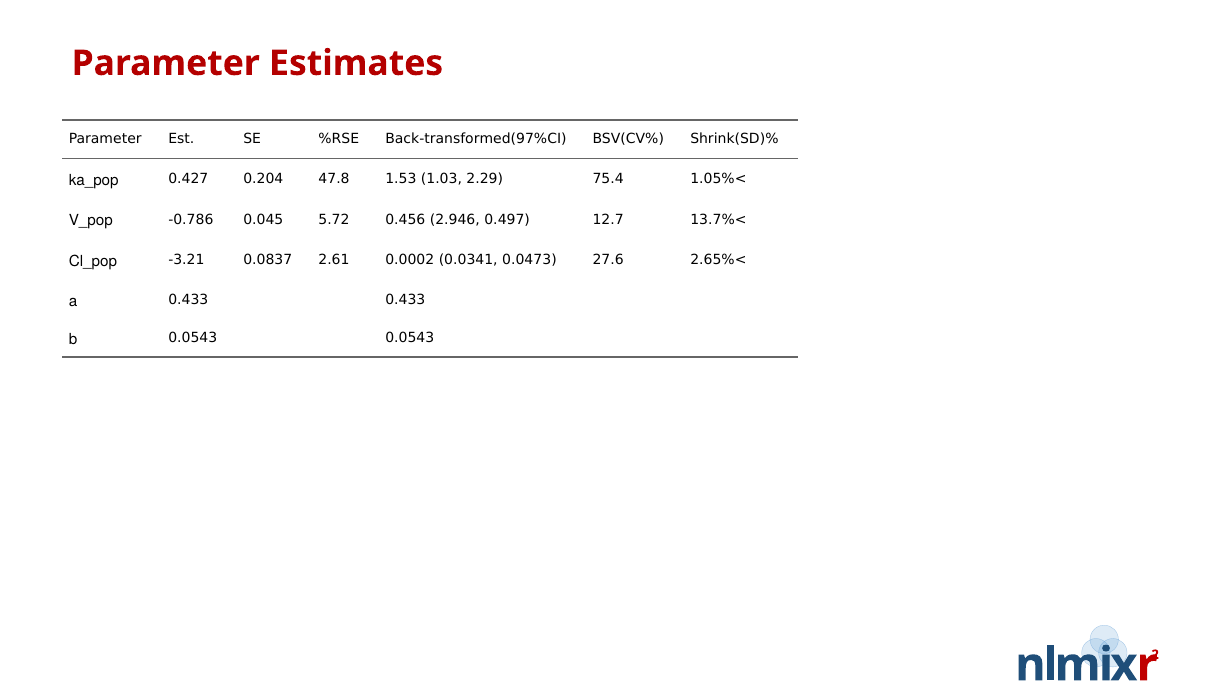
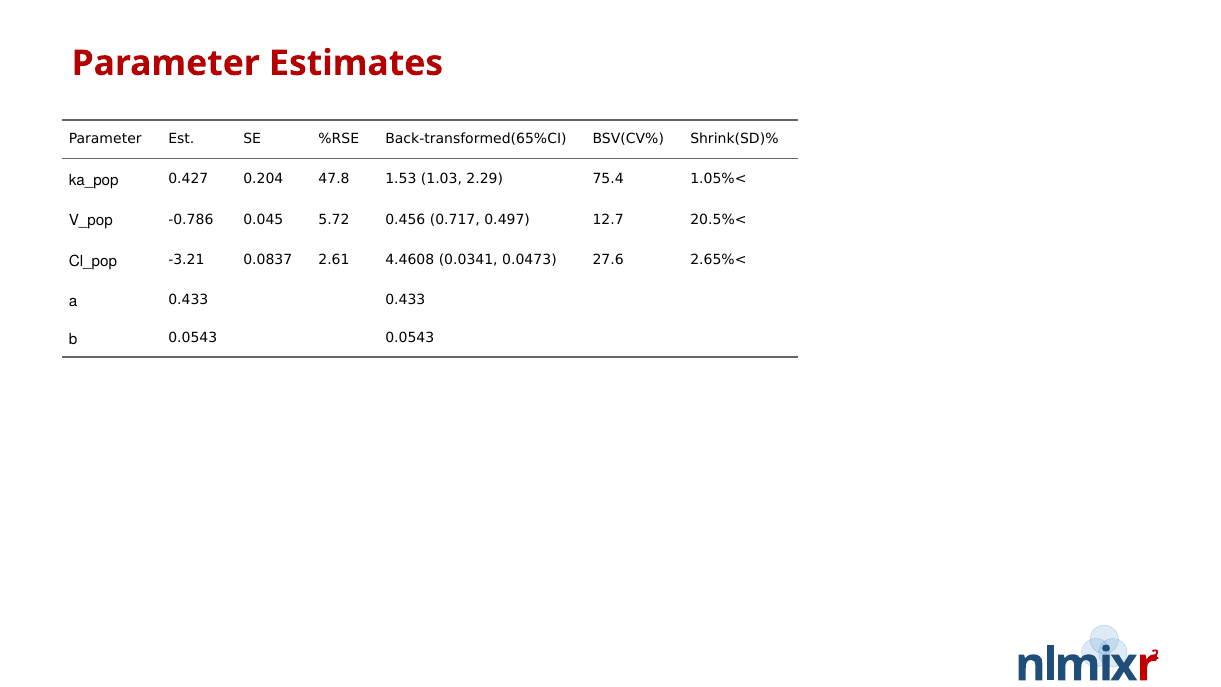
Back-transformed(97%CI: Back-transformed(97%CI -> Back-transformed(65%CI (476, 139)
2.946: 2.946 -> 0.717 (455, 219)
13.7%<: 13.7%< -> 20.5%< (718, 219)
0.0002: 0.0002 -> 4.4608 (410, 260)
